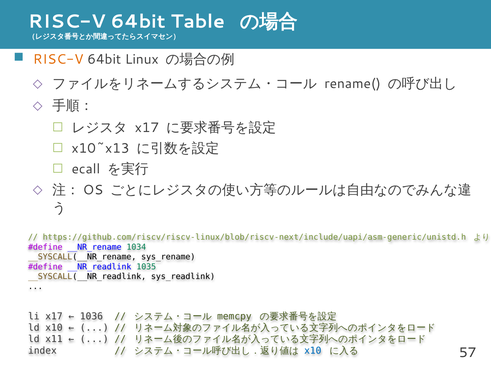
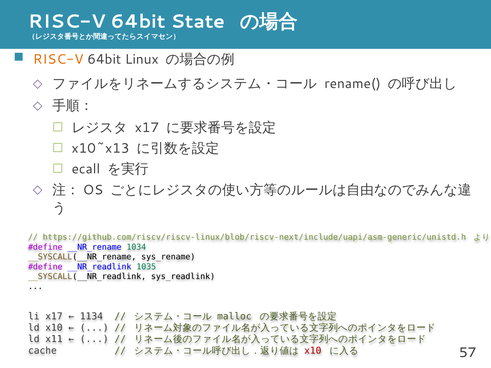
Table: Table -> State (198, 21)
1036: 1036 -> 1134 (91, 316)
memcpy: memcpy -> malloc (234, 316)
index: index -> cache (42, 351)
x10 colour: blue -> red (313, 351)
